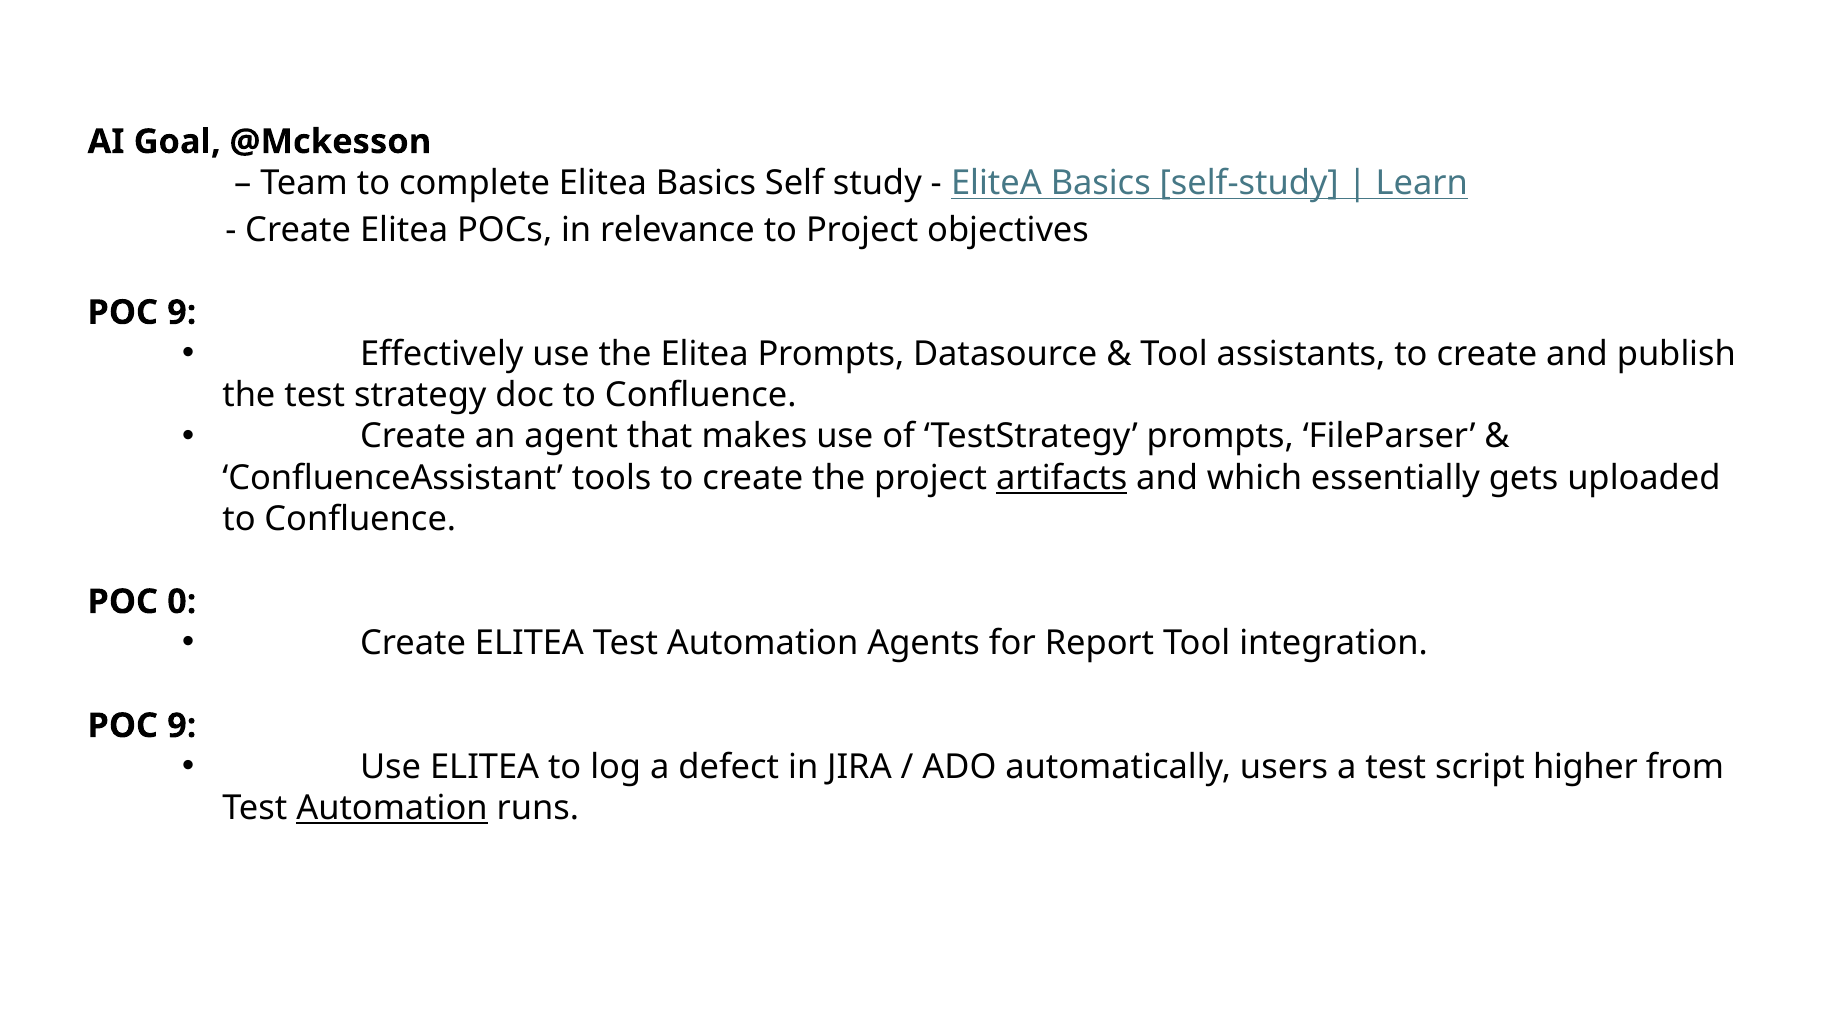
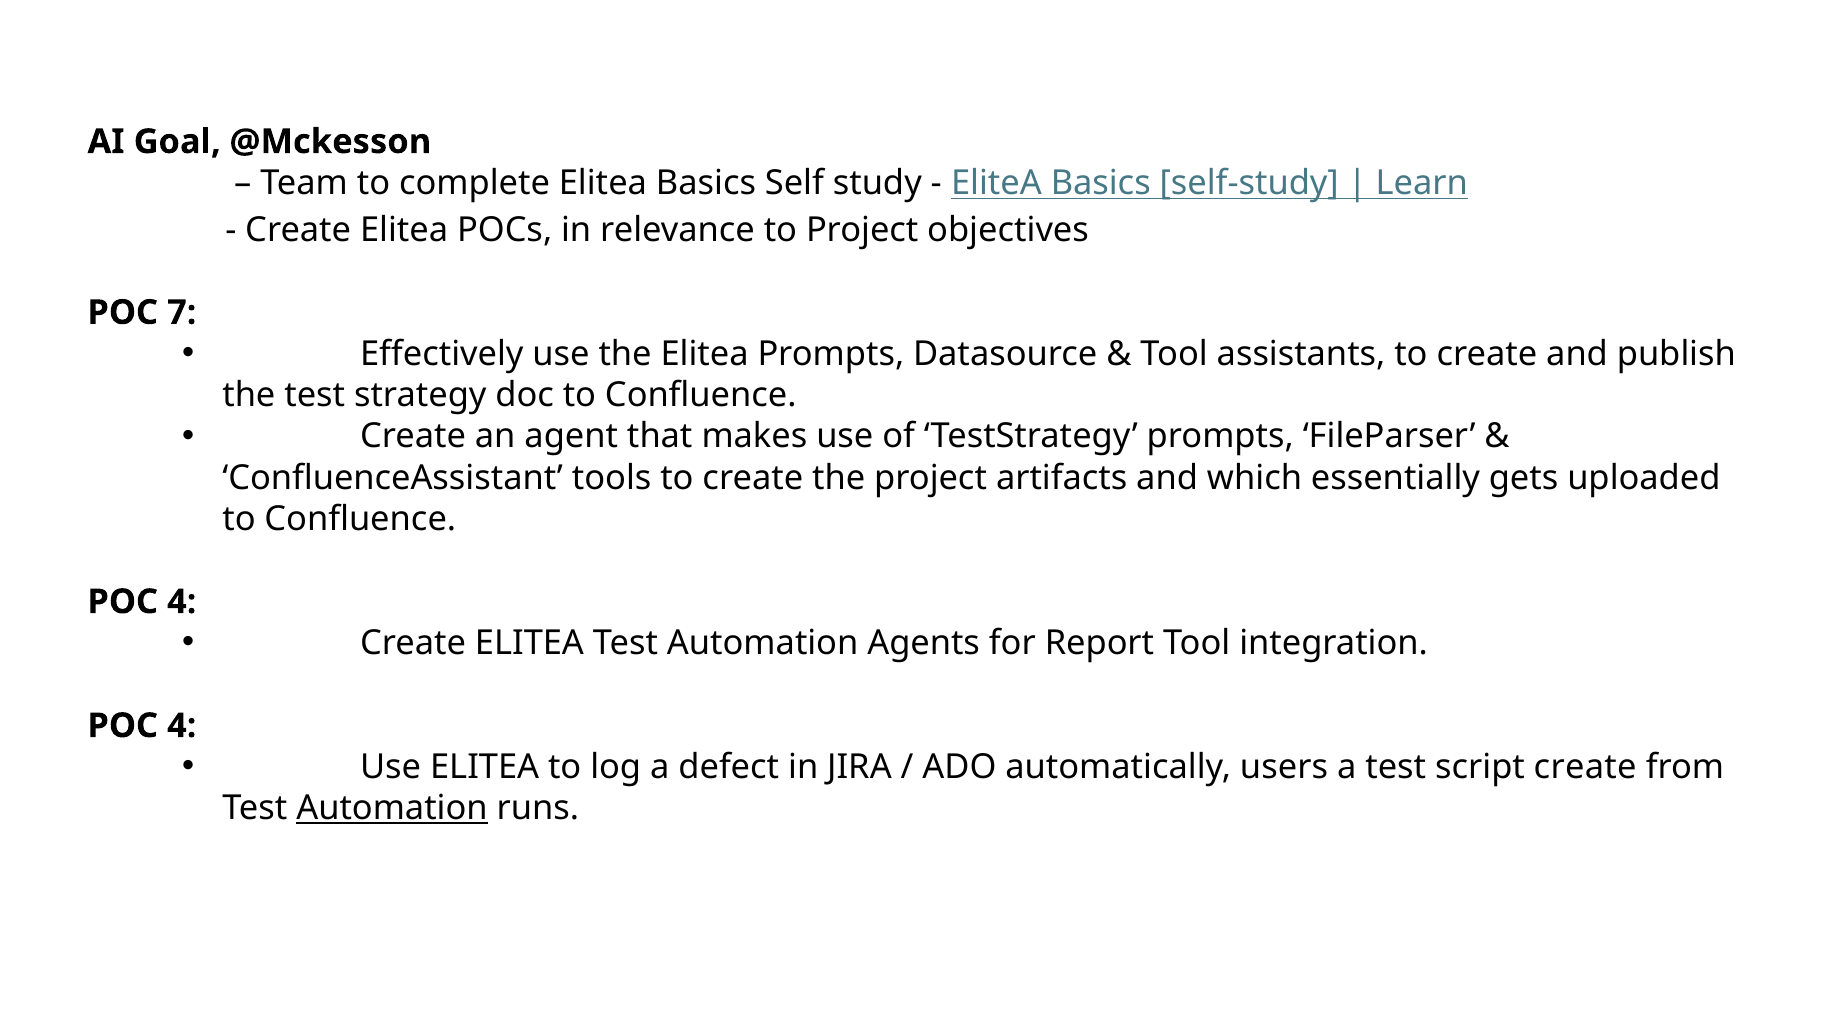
9: 9 -> 7 (182, 313)
artifacts underline: present -> none (1062, 478)
0: 0 -> 4 (182, 602)
9: 9 -> 4 (182, 726)
script higher: higher -> create (1585, 767)
